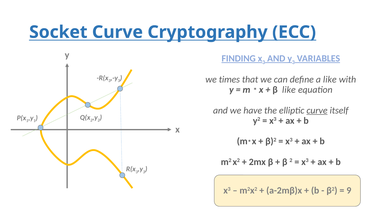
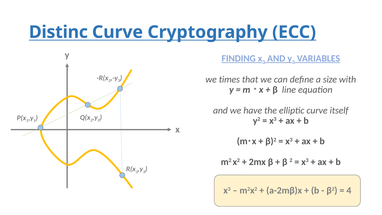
Socket: Socket -> Distinc (58, 32)
a like: like -> size (330, 79)
β like: like -> line (289, 90)
curve underline: present -> none (317, 110)
9: 9 -> 4 (349, 190)
